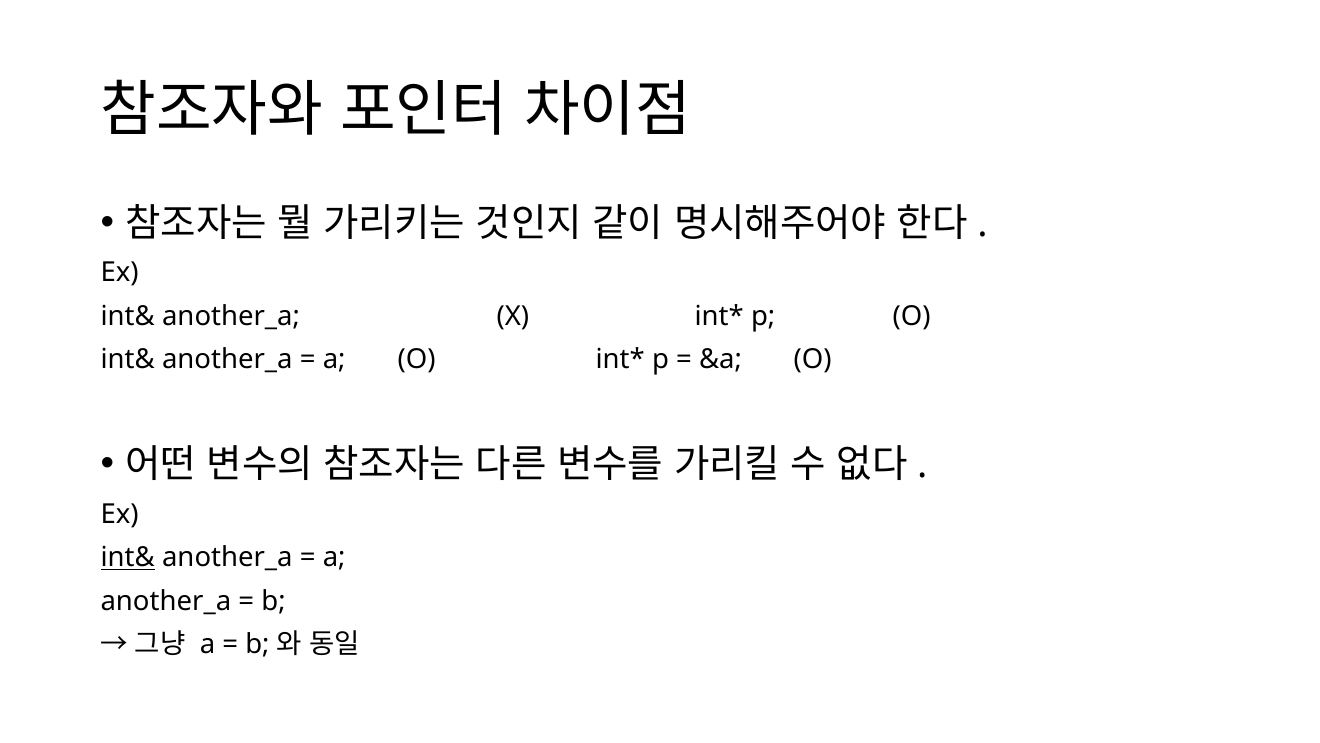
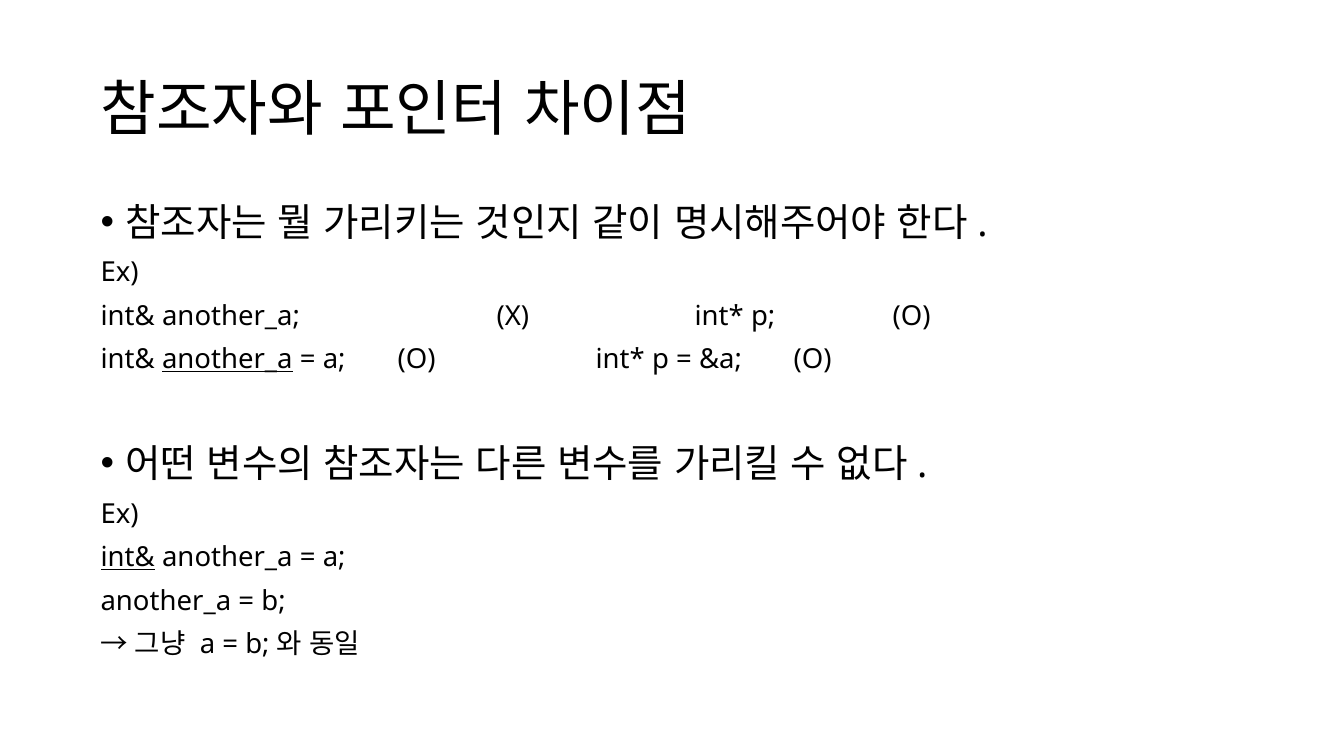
another_a underline: none -> present (227, 360)
